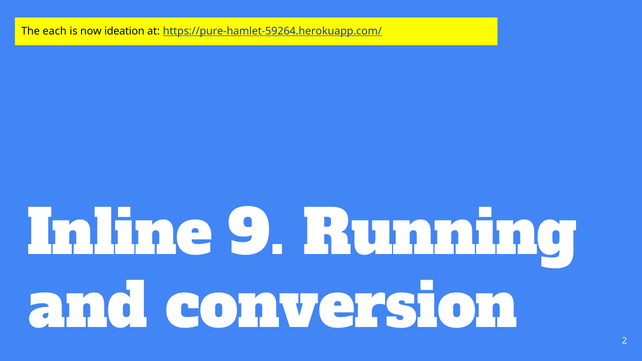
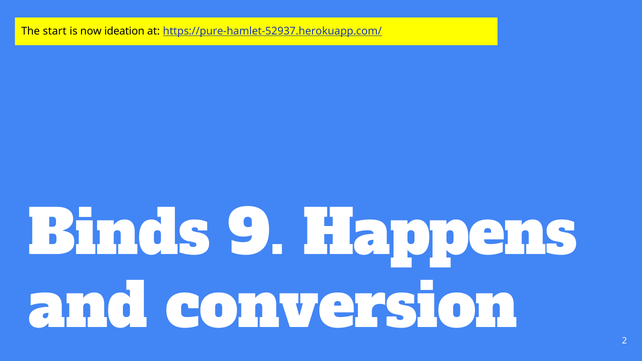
each: each -> start (55, 31)
https://pure-hamlet-59264.herokuapp.com/: https://pure-hamlet-59264.herokuapp.com/ -> https://pure-hamlet-52937.herokuapp.com/ (272, 31)
Inline: Inline -> Binds (119, 235)
Running: Running -> Happens (440, 235)
